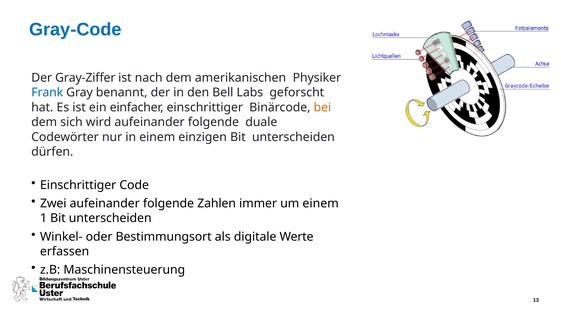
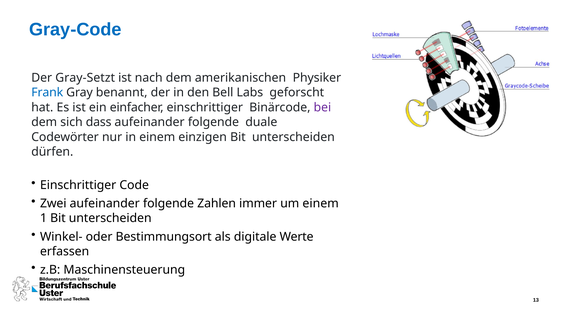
Gray-Ziﬀer: Gray-Ziﬀer -> Gray-Setzt (85, 78)
bei colour: orange -> purple (322, 107)
wird: wird -> dass (99, 122)
